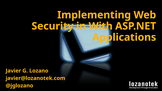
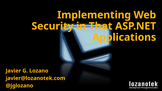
With: With -> That (101, 26)
